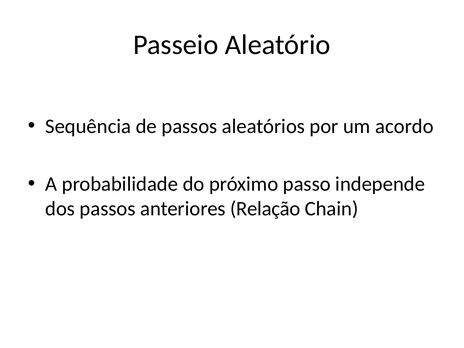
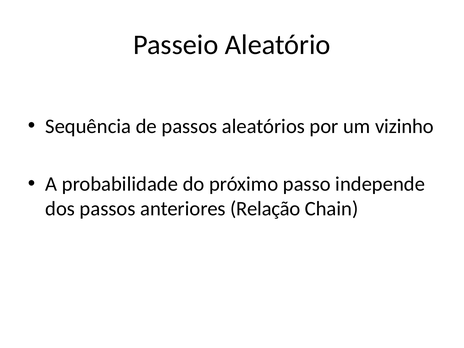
acordo: acordo -> vizinho (404, 126)
